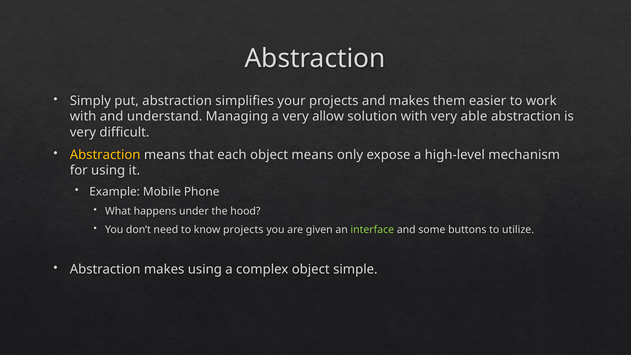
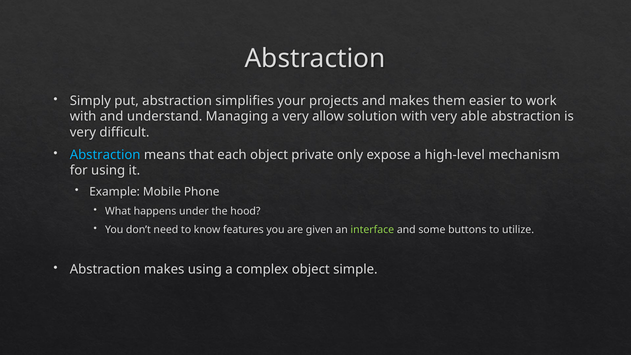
Abstraction colour: yellow -> light blue (105, 155)
object means: means -> private (313, 155)
know projects: projects -> features (243, 230)
